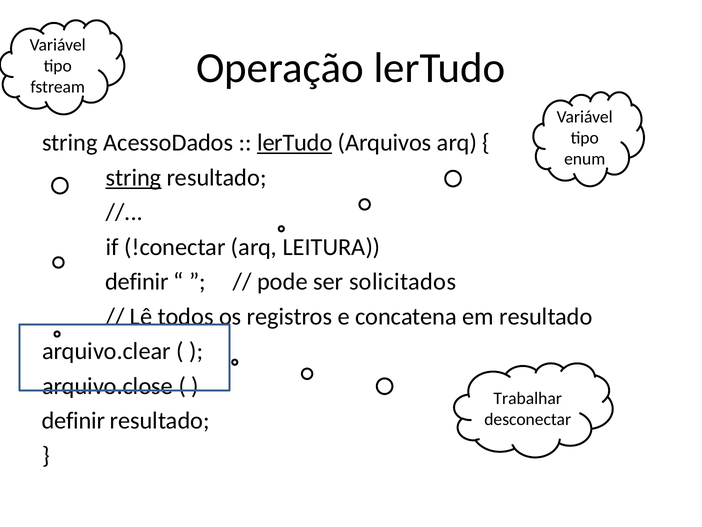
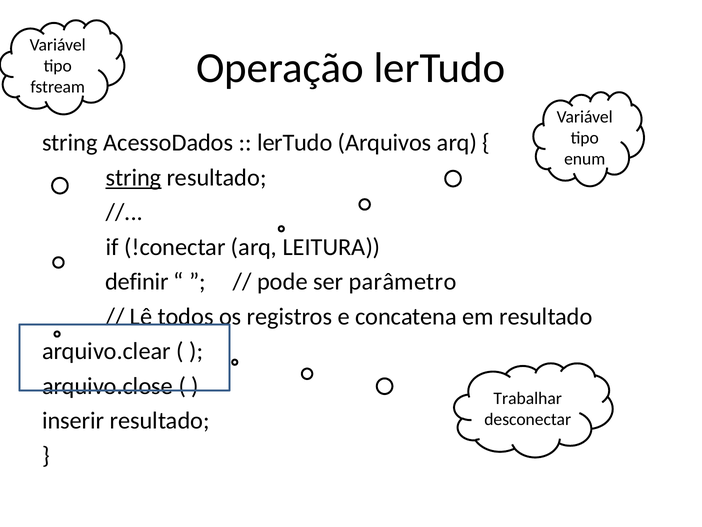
lerTudo underline: present -> none (295, 143)
solicitados: solicitados -> parâmetro (403, 282)
definir: definir -> inserir (73, 420)
